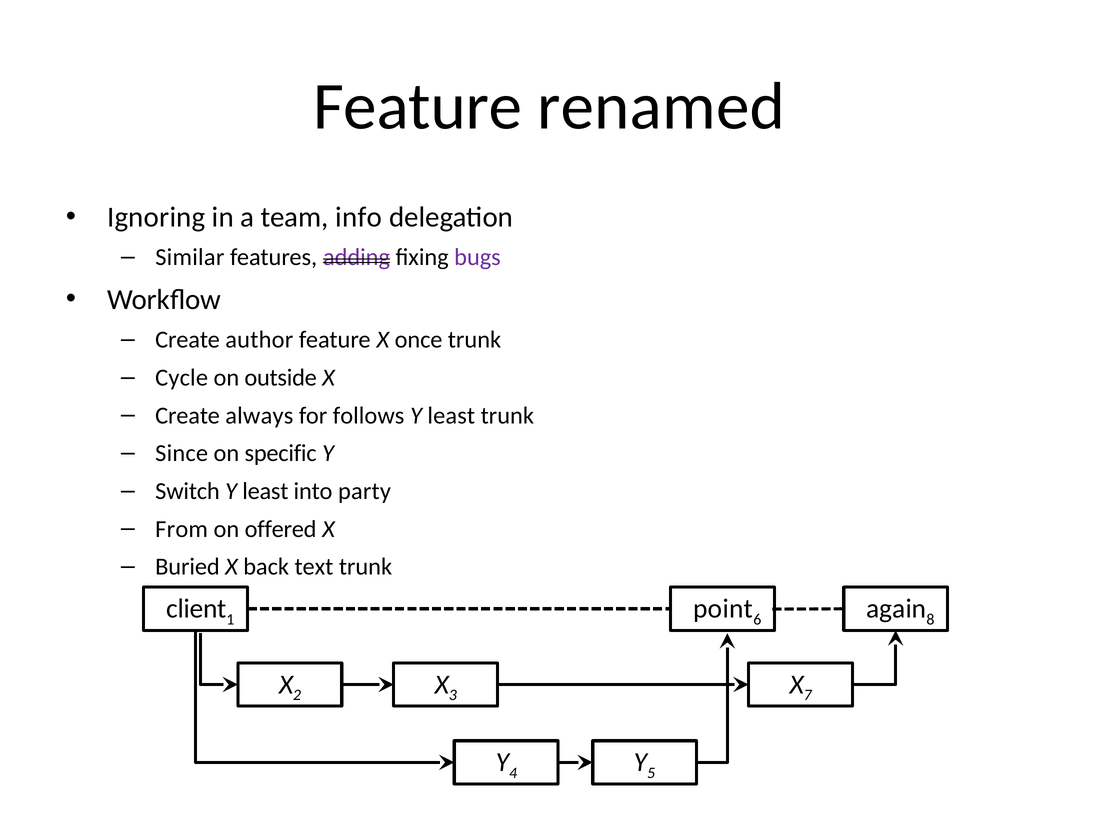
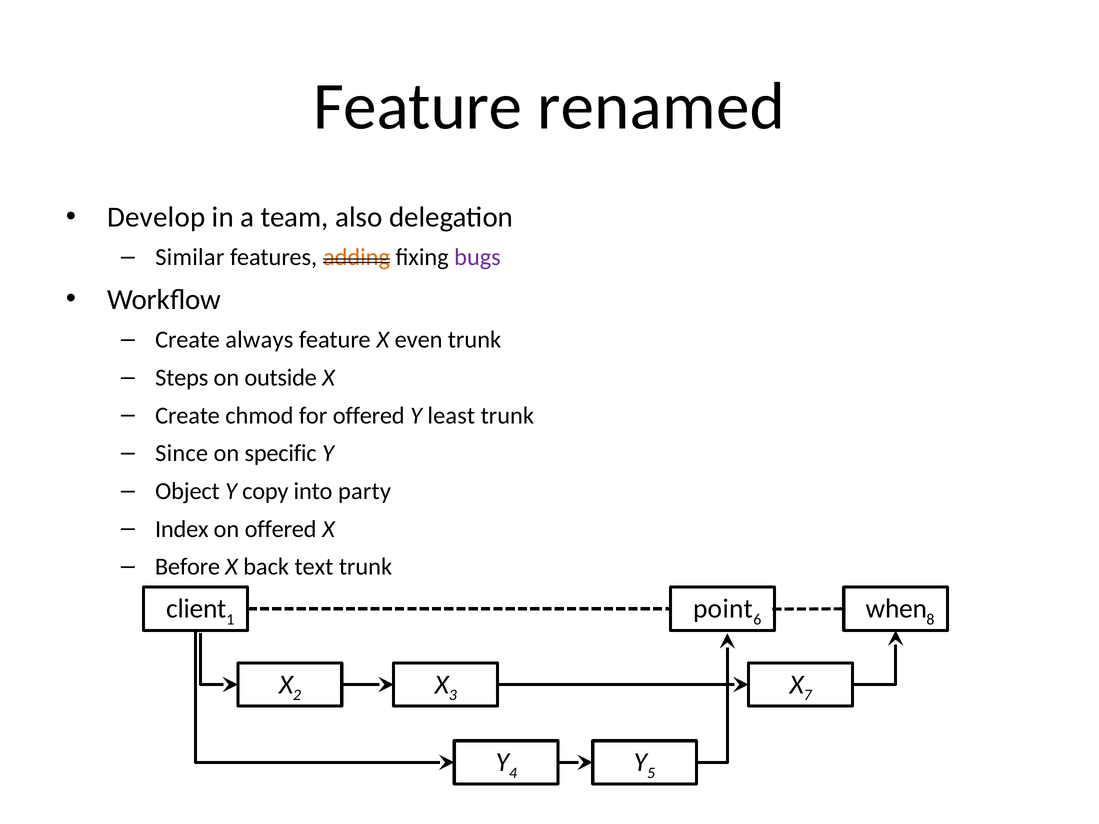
Ignoring: Ignoring -> Develop (156, 217)
info: info -> also (359, 217)
adding colour: purple -> orange (357, 258)
author: author -> always (259, 340)
once: once -> even (419, 340)
Cycle: Cycle -> Steps (182, 378)
always: always -> chmod (259, 416)
for follows: follows -> offered (369, 416)
Switch: Switch -> Object (187, 491)
least: least -> copy (265, 491)
From: From -> Index (182, 529)
Buried: Buried -> Before (188, 567)
again: again -> when (896, 609)
